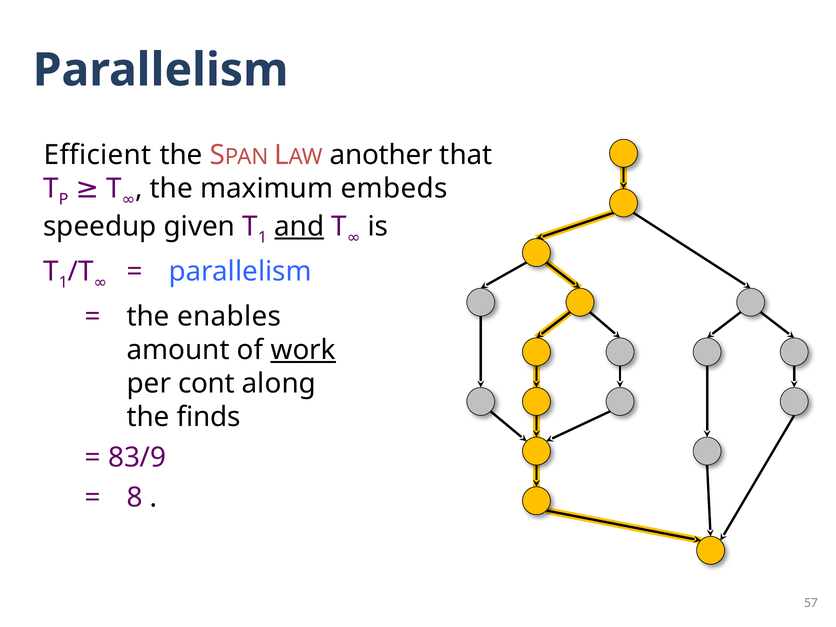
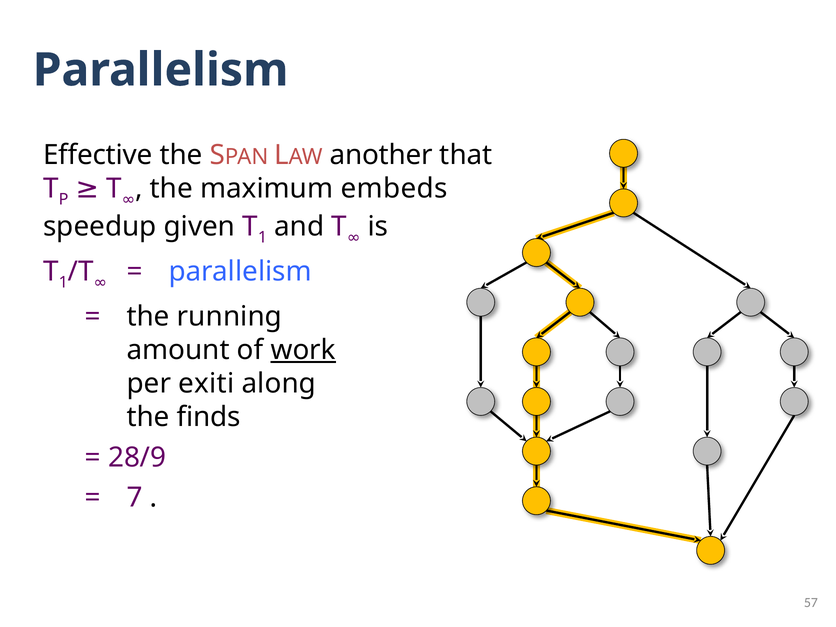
Efficient: Efficient -> Effective (98, 155)
and underline: present -> none (299, 227)
enables: enables -> running (229, 317)
cont: cont -> exiti (206, 383)
83/9: 83/9 -> 28/9 (137, 457)
8: 8 -> 7 (135, 498)
